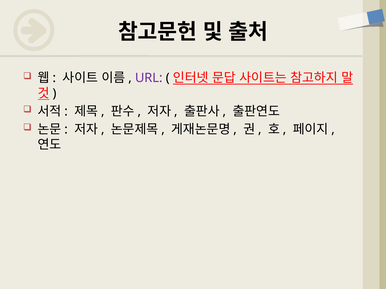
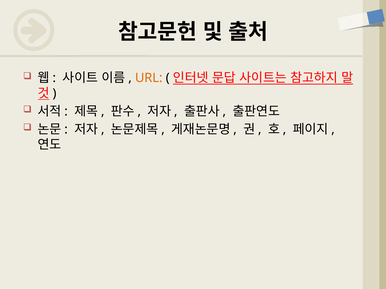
URL colour: purple -> orange (149, 78)
